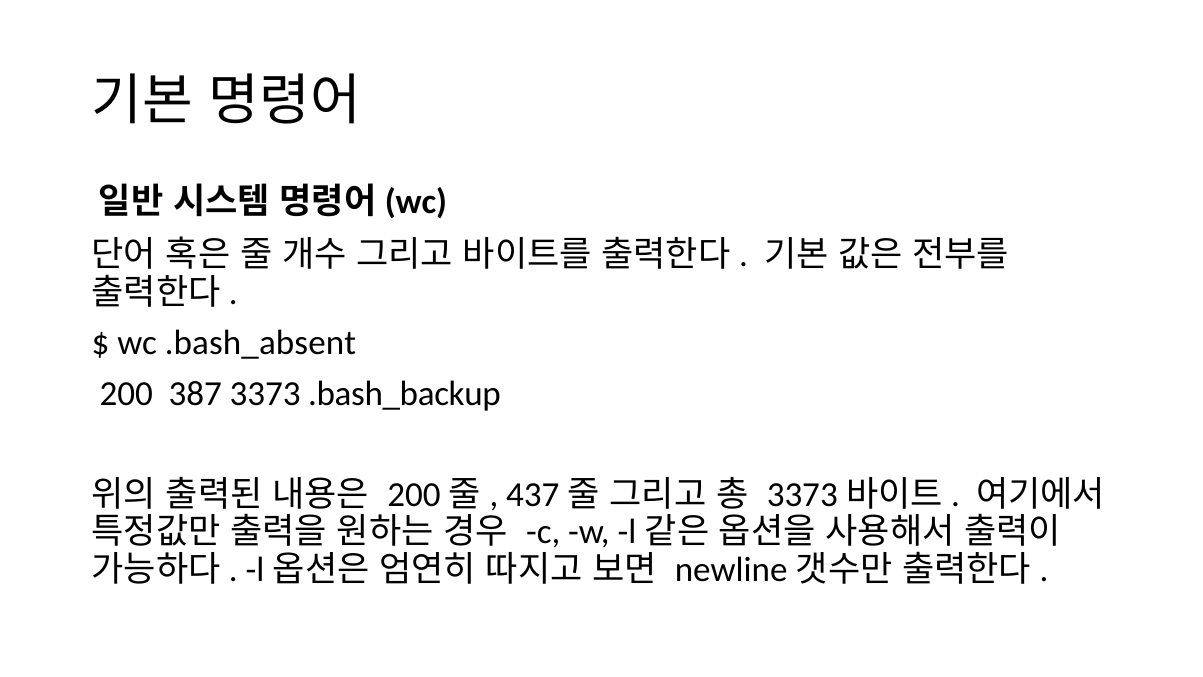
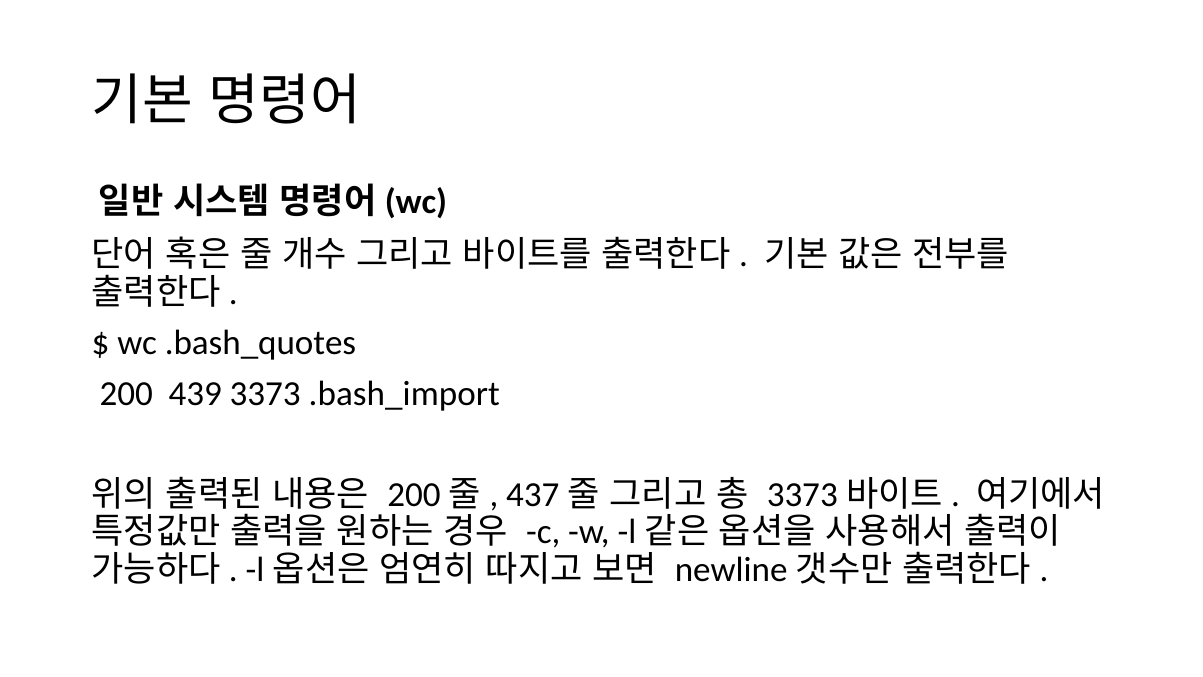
.bash_absent: .bash_absent -> .bash_quotes (260, 343)
387: 387 -> 439 (195, 394)
.bash_backup: .bash_backup -> .bash_import (404, 394)
